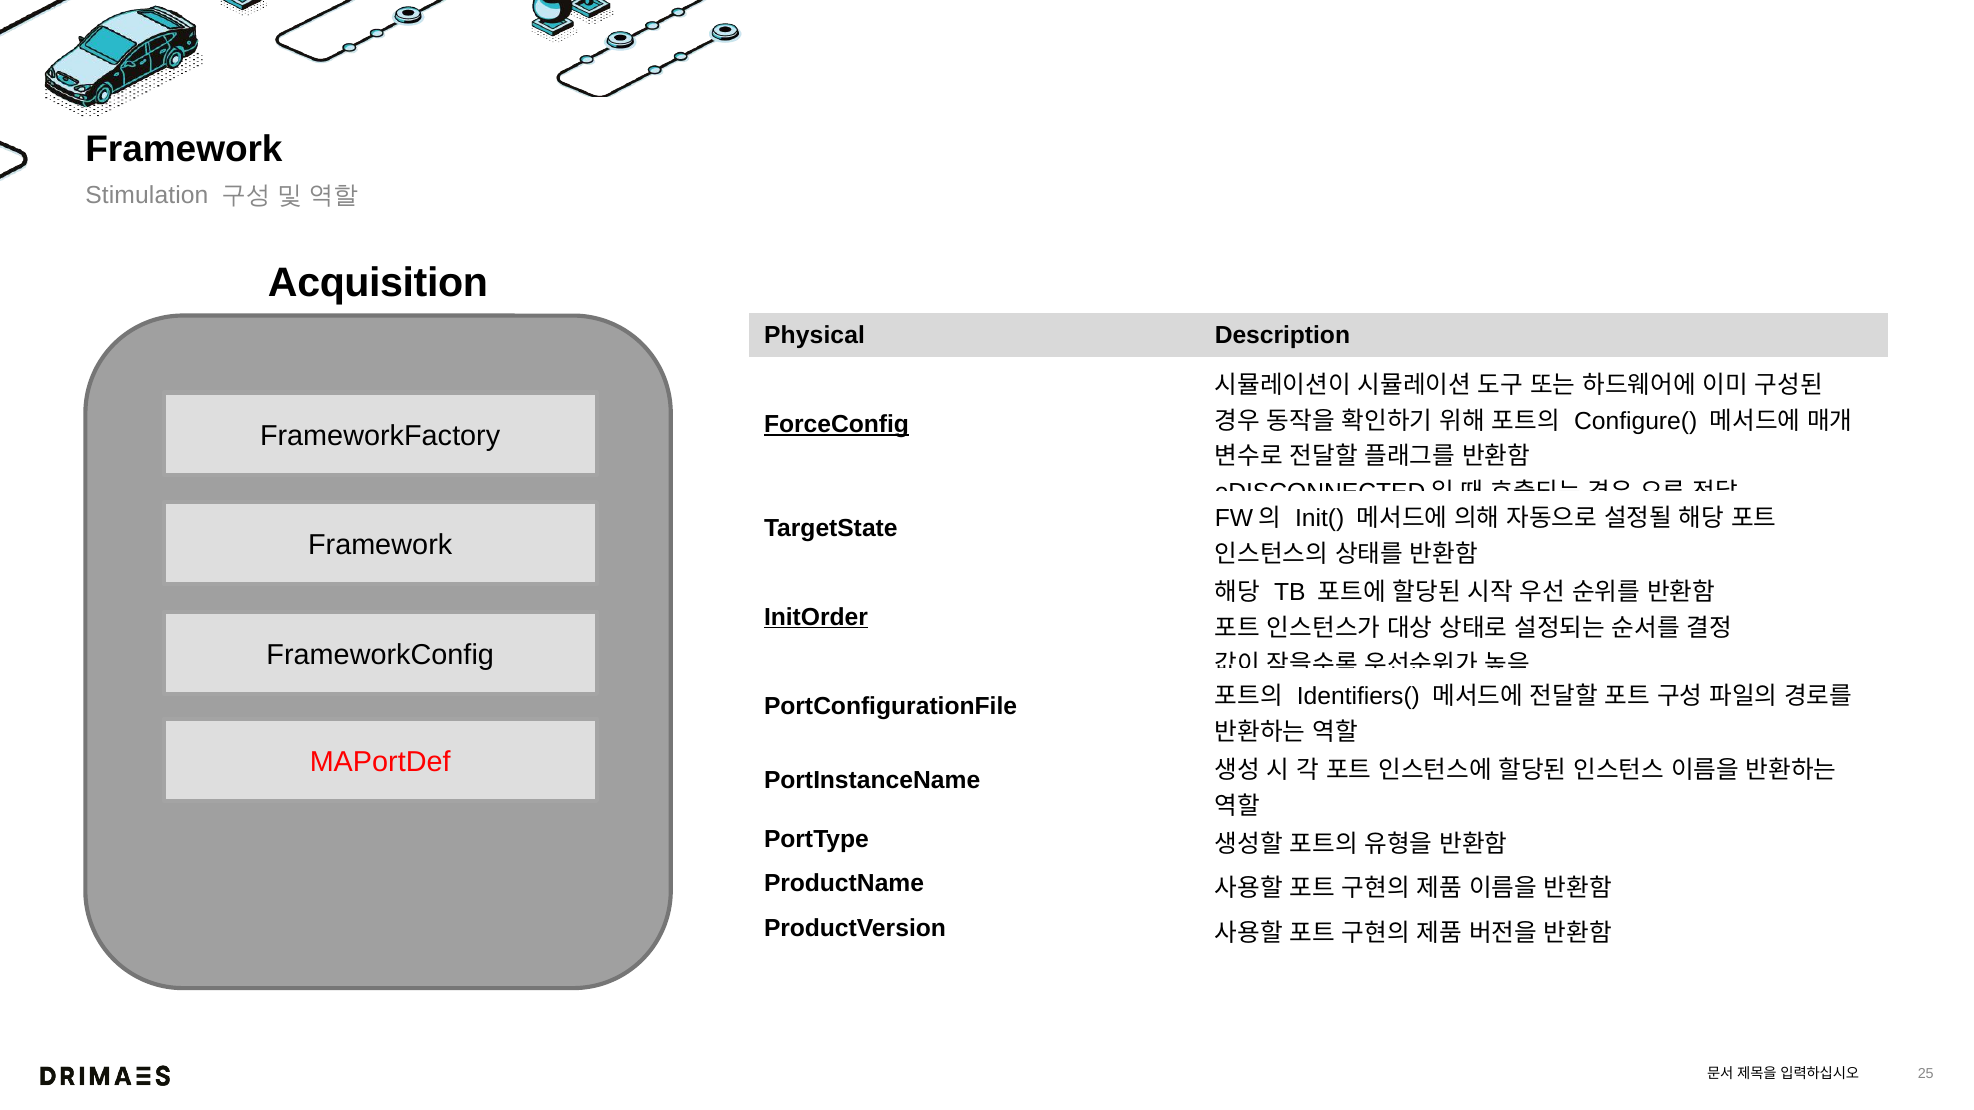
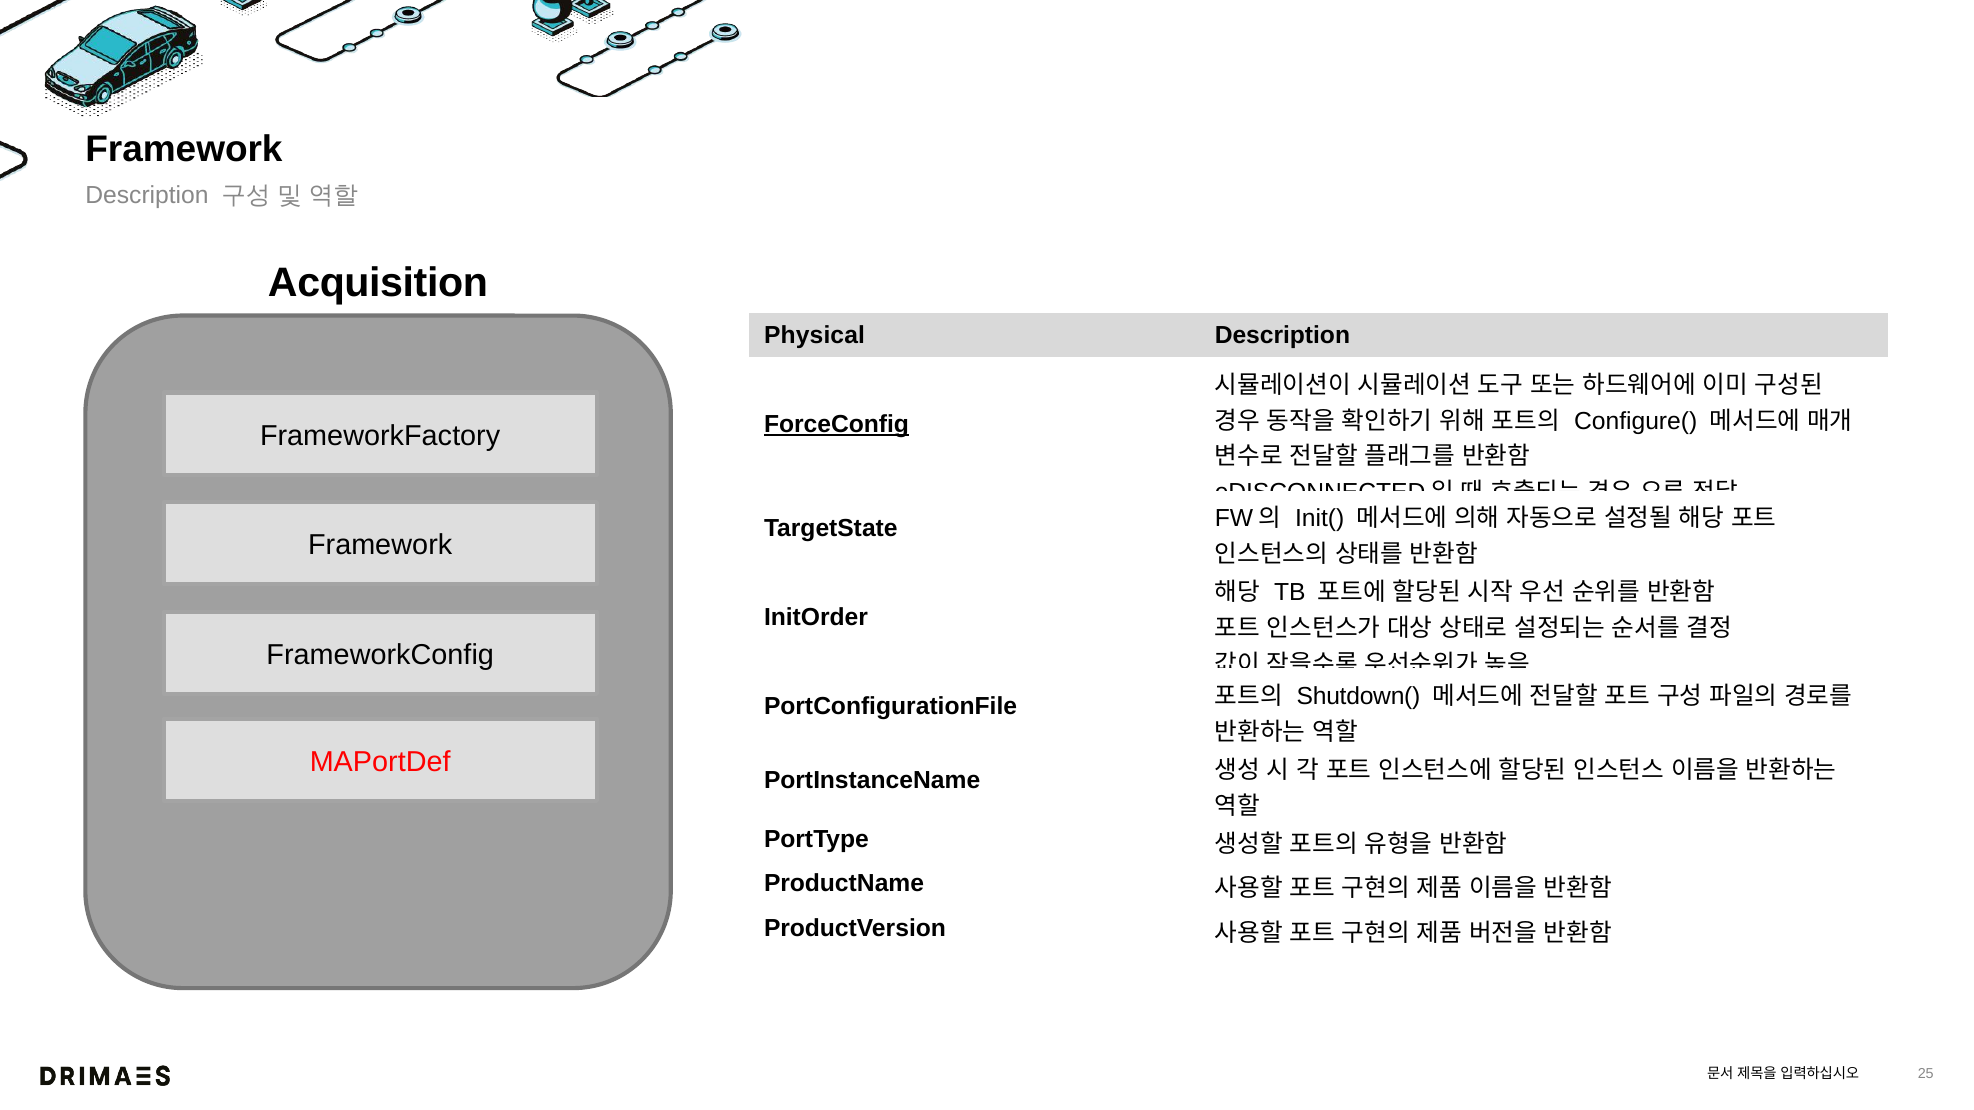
Stimulation: Stimulation -> Description (147, 195)
InitOrder underline: present -> none (816, 617)
Identifiers(: Identifiers( -> Shutdown( (1359, 696)
